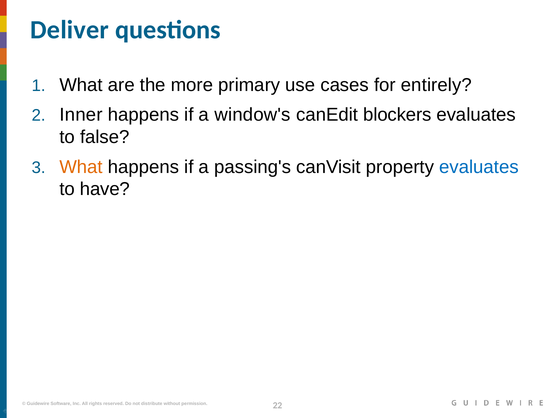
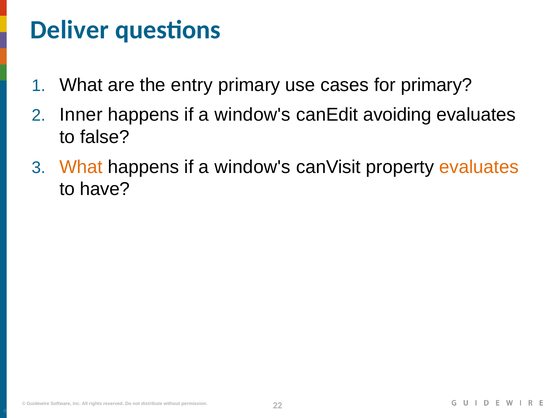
more: more -> entry (192, 85)
for entirely: entirely -> primary (437, 85)
blockers: blockers -> avoiding (397, 115)
passing's: passing's -> window's (252, 167)
evaluates colour: blue -> orange (479, 167)
